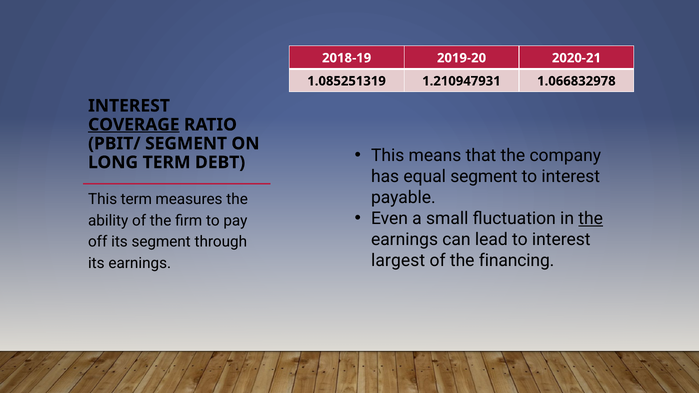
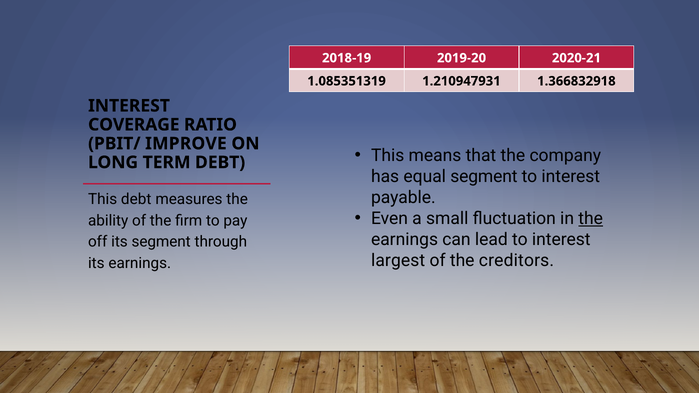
1.085251319: 1.085251319 -> 1.085351319 (347, 81)
1.066832978: 1.066832978 -> 1.366832918 (576, 81)
COVERAGE underline: present -> none (134, 125)
PBIT/ SEGMENT: SEGMENT -> IMPROVE (186, 144)
This term: term -> debt (136, 199)
financing: financing -> creditors (516, 260)
